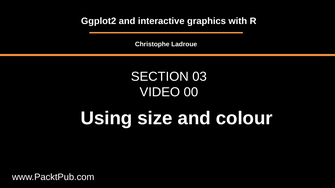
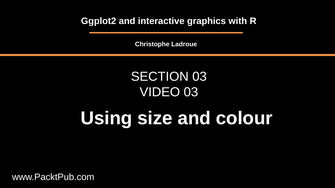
VIDEO 00: 00 -> 03 (191, 92)
